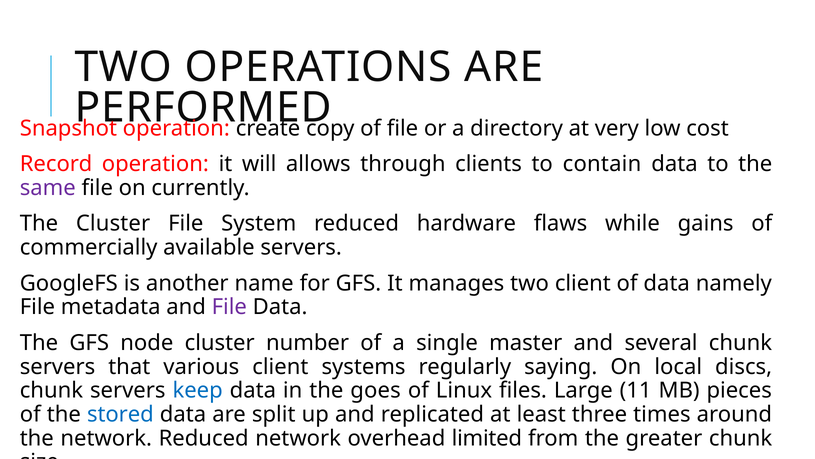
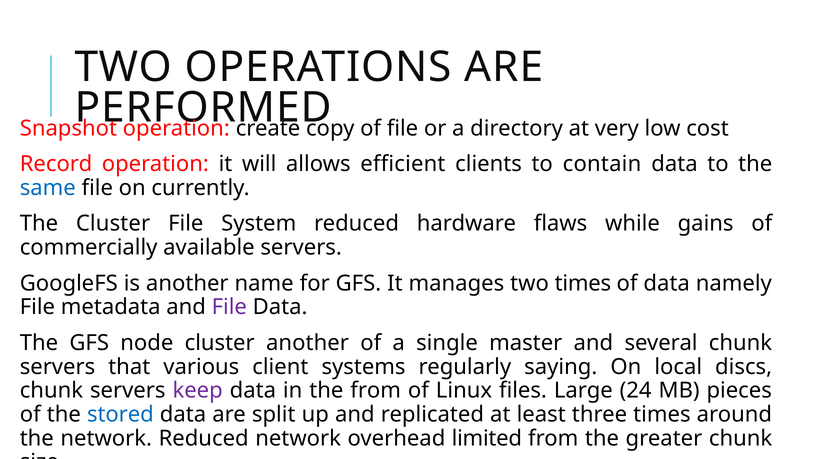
through: through -> efficient (403, 164)
same colour: purple -> blue (48, 188)
two client: client -> times (583, 283)
cluster number: number -> another (308, 342)
keep colour: blue -> purple (198, 390)
the goes: goes -> from (376, 390)
11: 11 -> 24 (636, 390)
